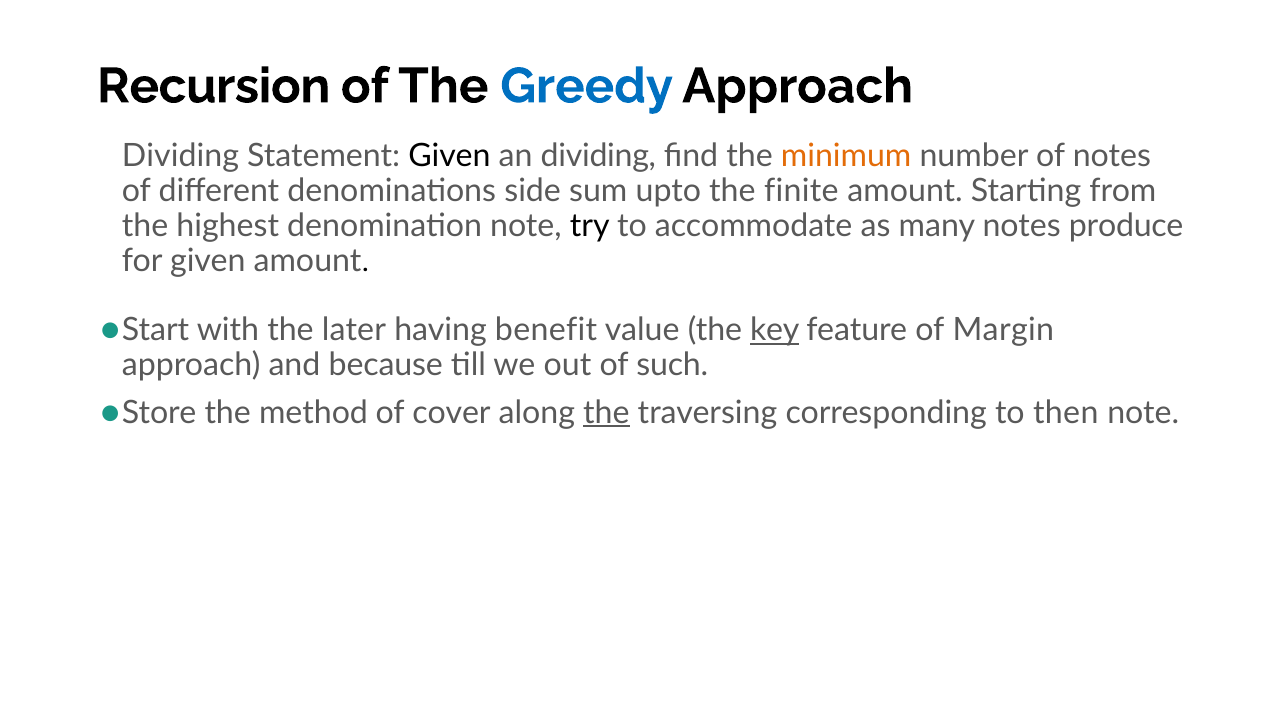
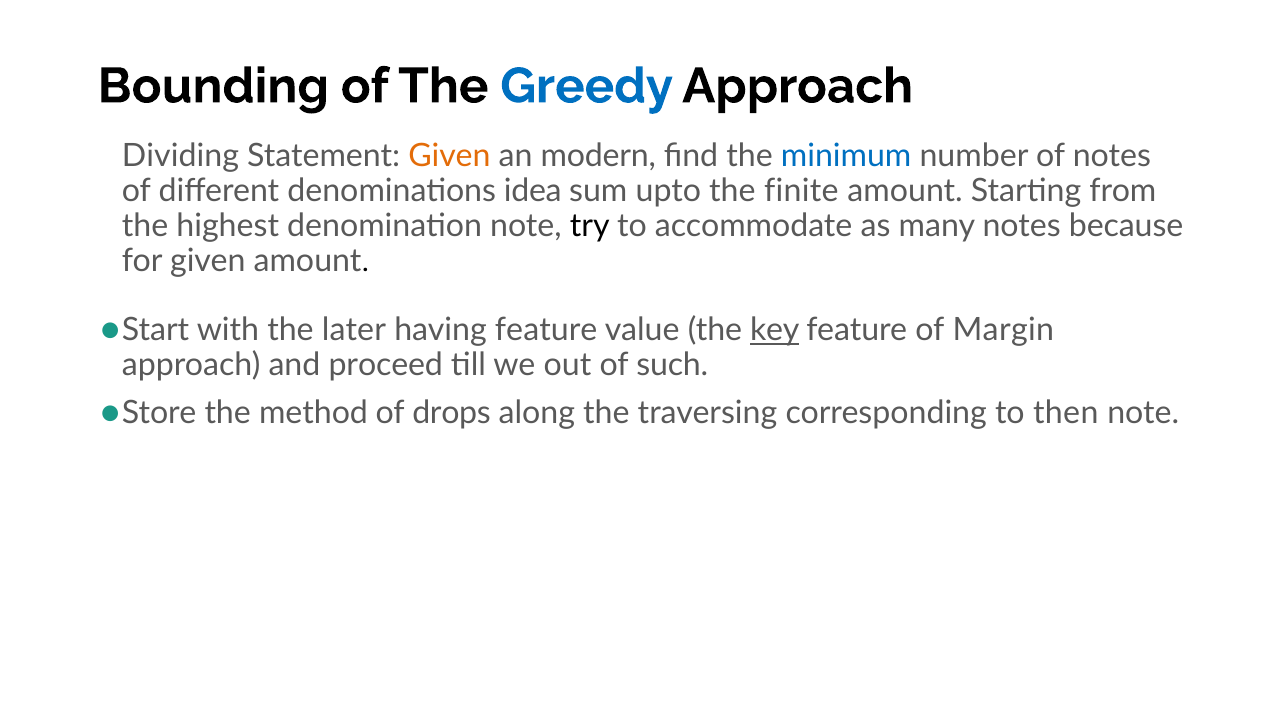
Recursion: Recursion -> Bounding (213, 86)
Given colour: black -> orange (449, 156)
an dividing: dividing -> modern (598, 156)
minimum colour: orange -> blue (846, 156)
side: side -> idea (533, 191)
produce: produce -> because (1126, 226)
having benefit: benefit -> feature (546, 330)
because: because -> proceed (386, 364)
cover: cover -> drops (452, 412)
the underline: present -> none (606, 412)
